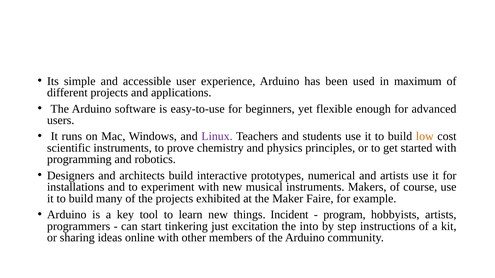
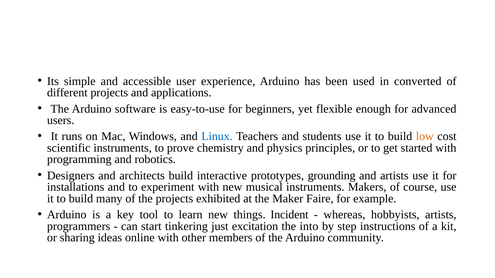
maximum: maximum -> converted (418, 81)
Linux colour: purple -> blue (217, 137)
numerical: numerical -> grounding (332, 176)
program: program -> whereas (344, 215)
